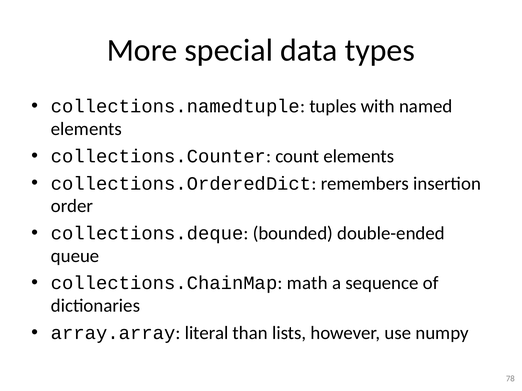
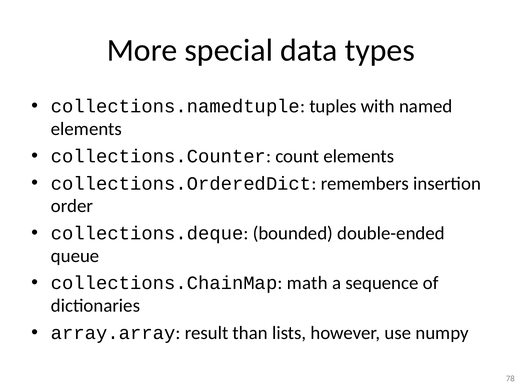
literal: literal -> result (207, 333)
